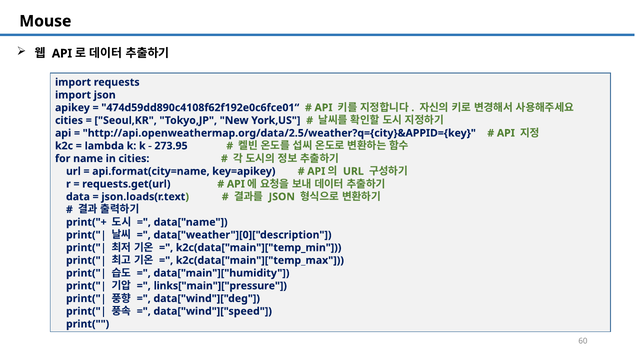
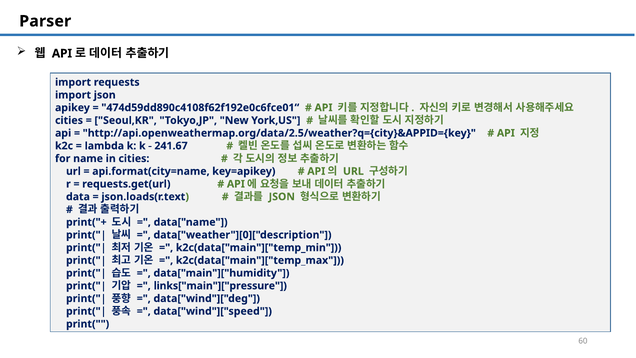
Mouse: Mouse -> Parser (45, 21)
273.95: 273.95 -> 241.67 (171, 146)
